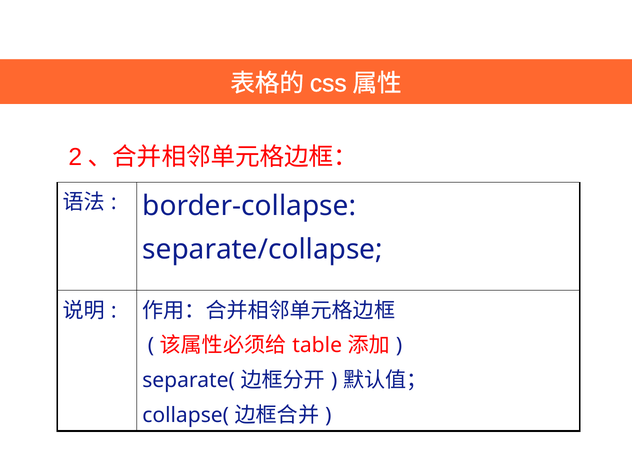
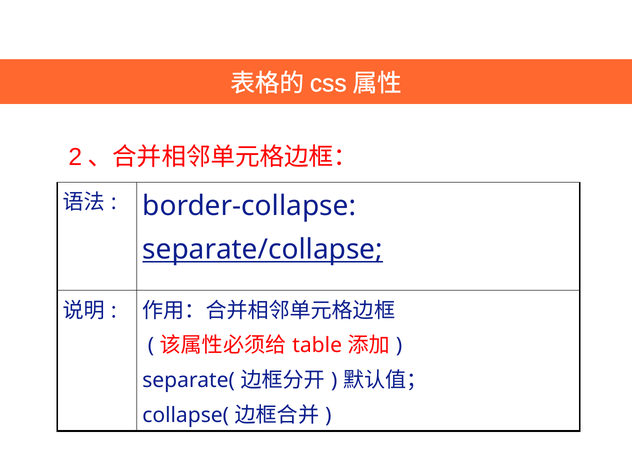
separate/collapse underline: none -> present (263, 250)
